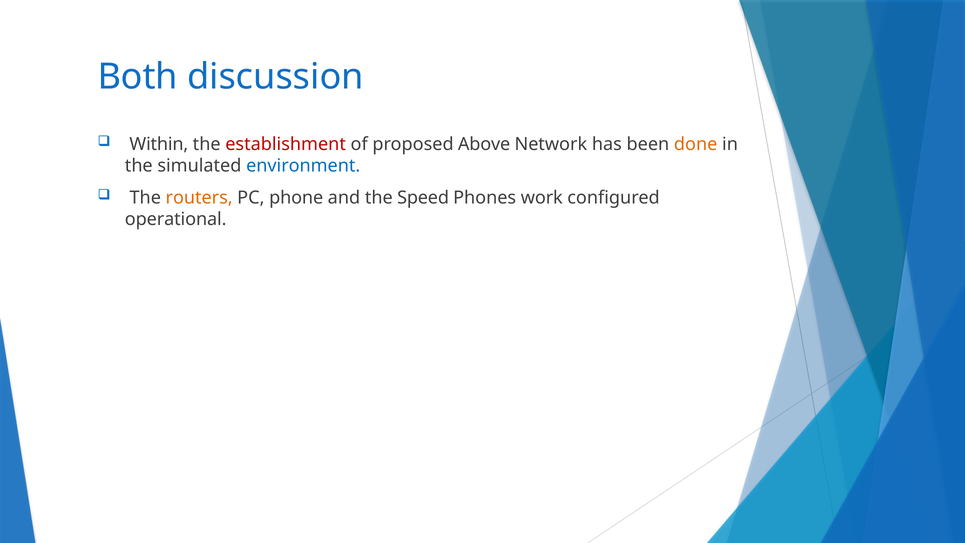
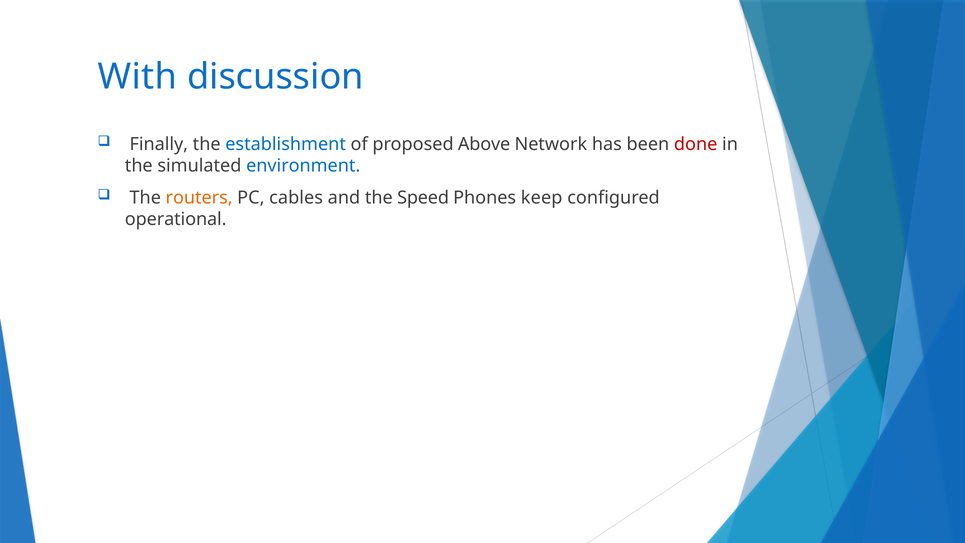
Both: Both -> With (137, 77)
Within: Within -> Finally (159, 144)
establishment colour: red -> blue (286, 144)
done colour: orange -> red (696, 144)
phone: phone -> cables (296, 197)
work: work -> keep (542, 197)
